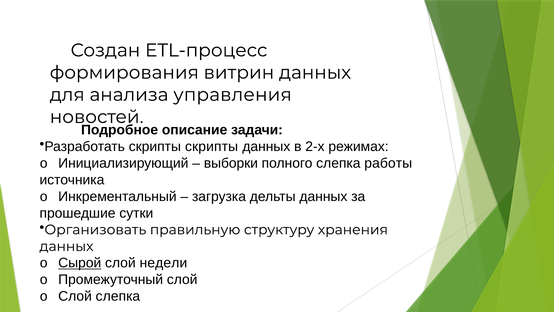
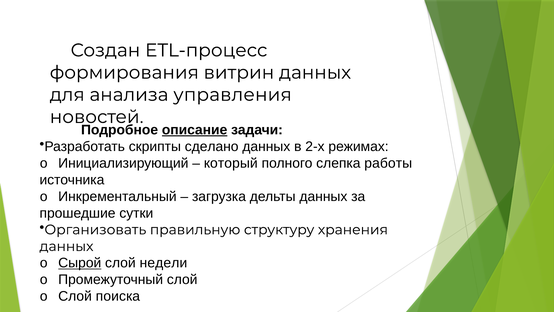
описание underline: none -> present (195, 130)
скрипты скрипты: скрипты -> сделано (212, 146)
выборки: выборки -> который (231, 163)
Слой слепка: слепка -> поиска (118, 296)
